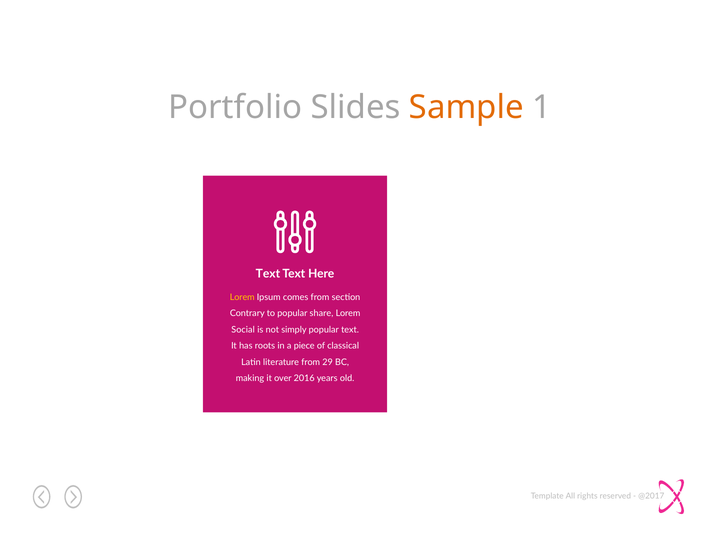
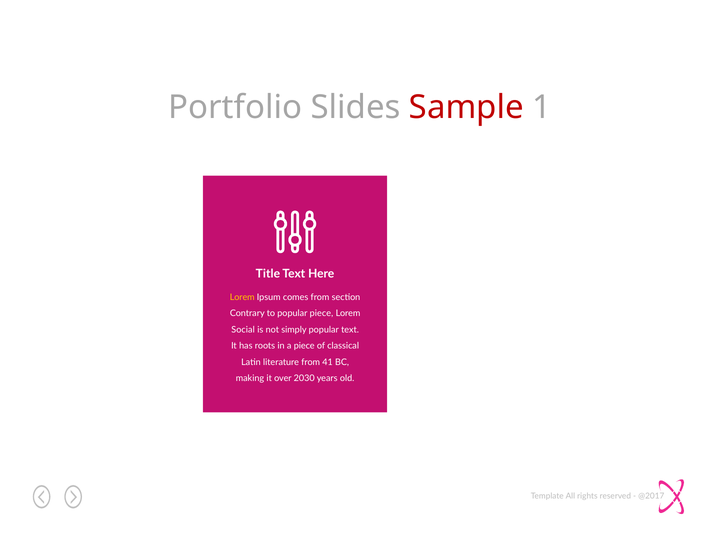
Sample colour: orange -> red (466, 107)
Text: Text -> Title (268, 274)
popular share: share -> piece (321, 313)
29: 29 -> 41 (328, 362)
2016: 2016 -> 2030 (304, 378)
